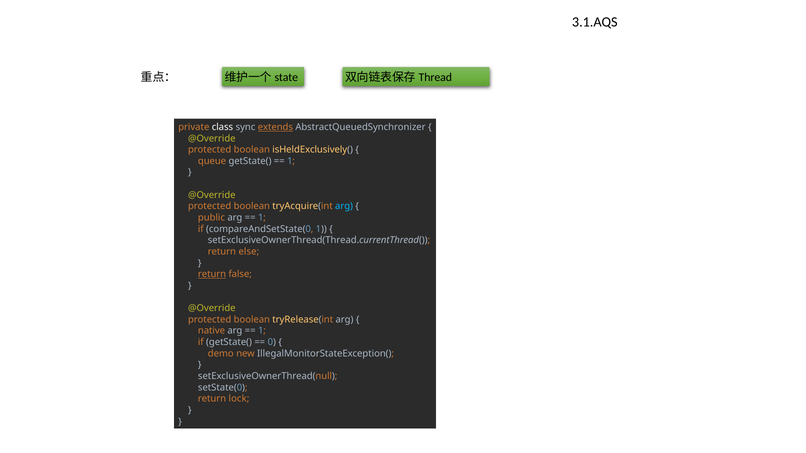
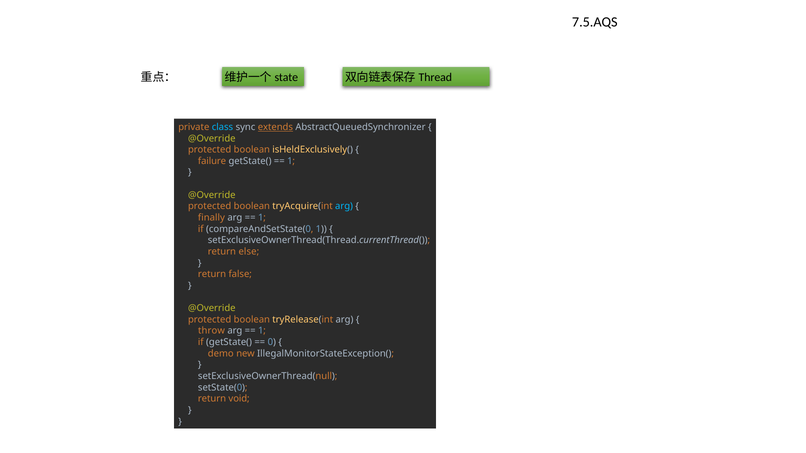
3.1.AQS: 3.1.AQS -> 7.5.AQS (595, 22)
class colour: white -> light blue (222, 127)
queue: queue -> failure (212, 161)
public: public -> finally (211, 218)
return underline: present -> none (212, 274)
native: native -> throw (211, 331)
lock: lock -> void (239, 399)
